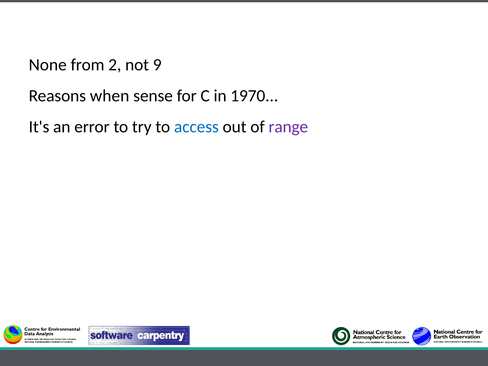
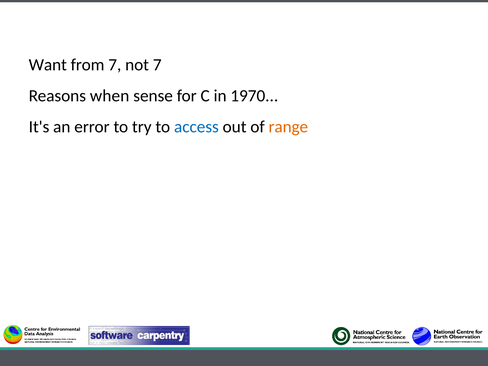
None: None -> Want (48, 65)
from 2: 2 -> 7 (115, 65)
not 9: 9 -> 7 (157, 65)
range colour: purple -> orange (288, 127)
